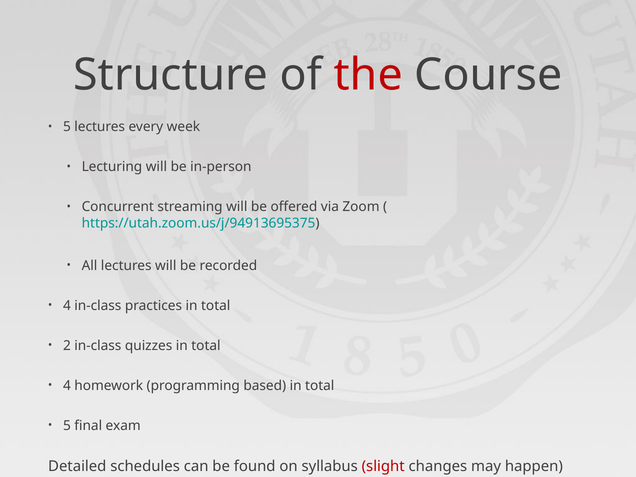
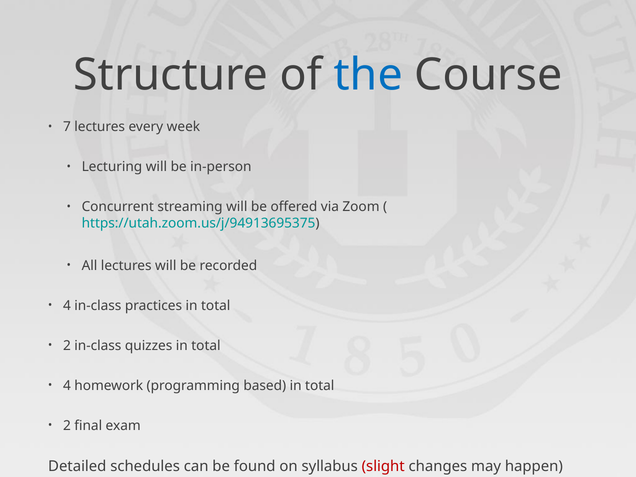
the colour: red -> blue (368, 75)
5: 5 -> 7 (67, 127)
5: 5 -> 2 (67, 426)
